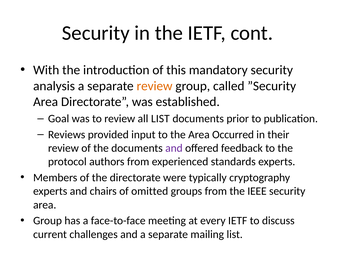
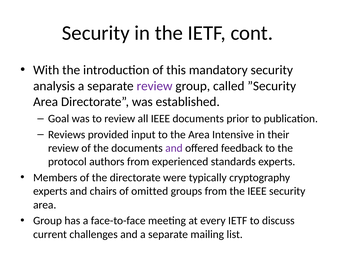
review colour: orange -> purple (155, 86)
all LIST: LIST -> IEEE (160, 119)
Occurred: Occurred -> Intensive (233, 135)
